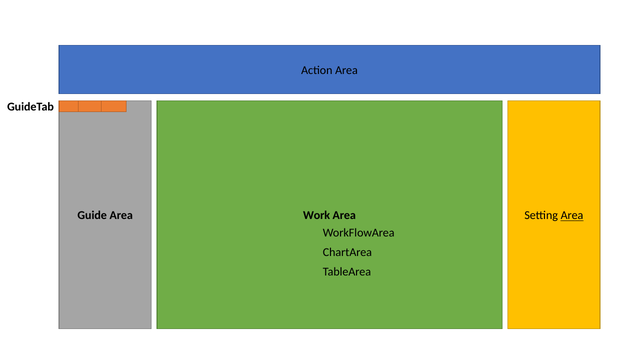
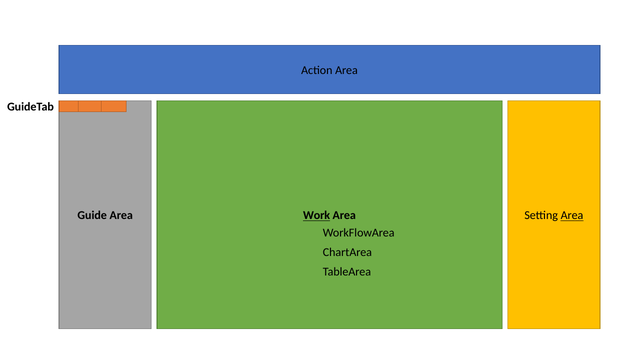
Work underline: none -> present (317, 216)
